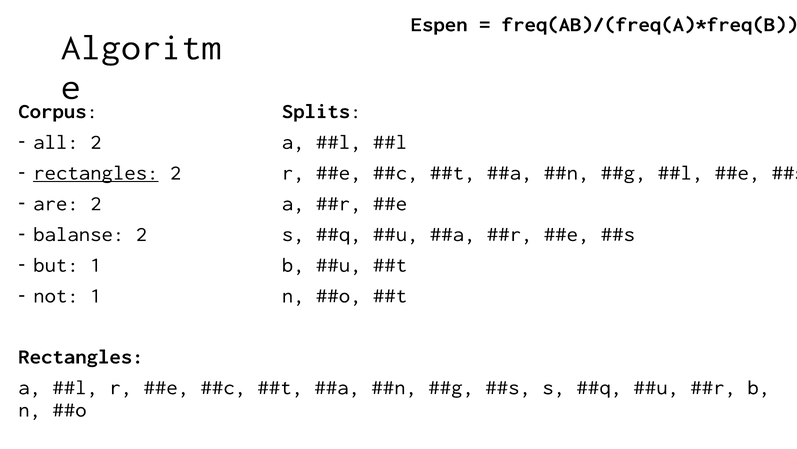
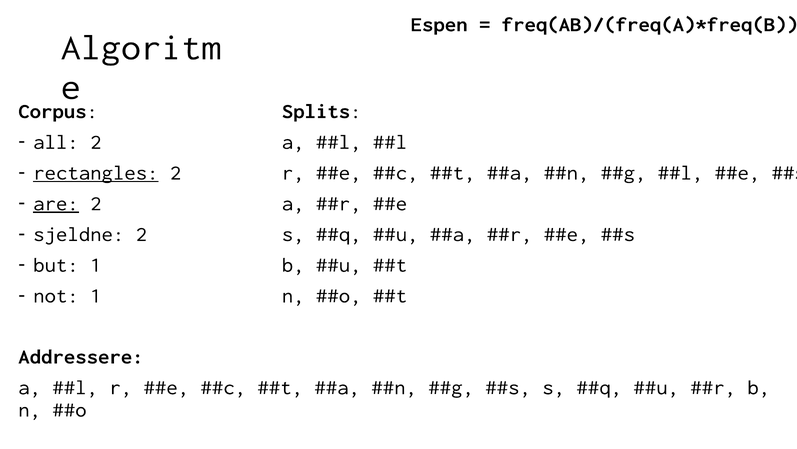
are underline: none -> present (56, 203)
balanse: balanse -> sjeldne (79, 234)
Rectangles: Rectangles -> Addressere (81, 356)
